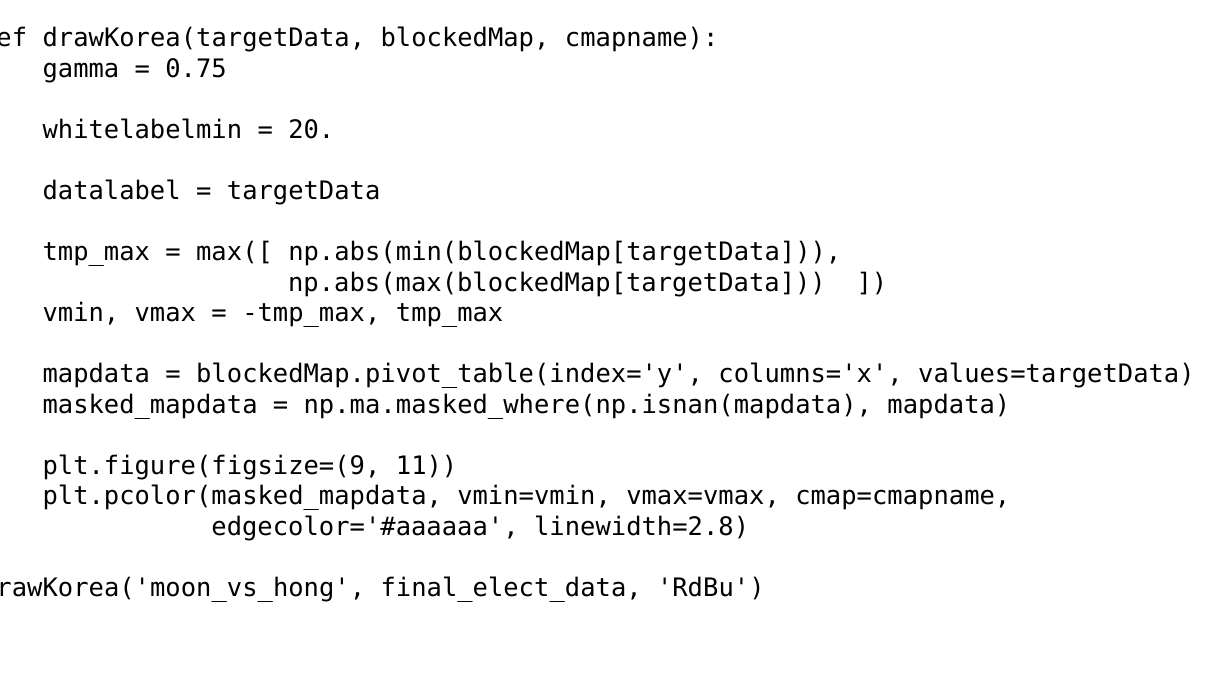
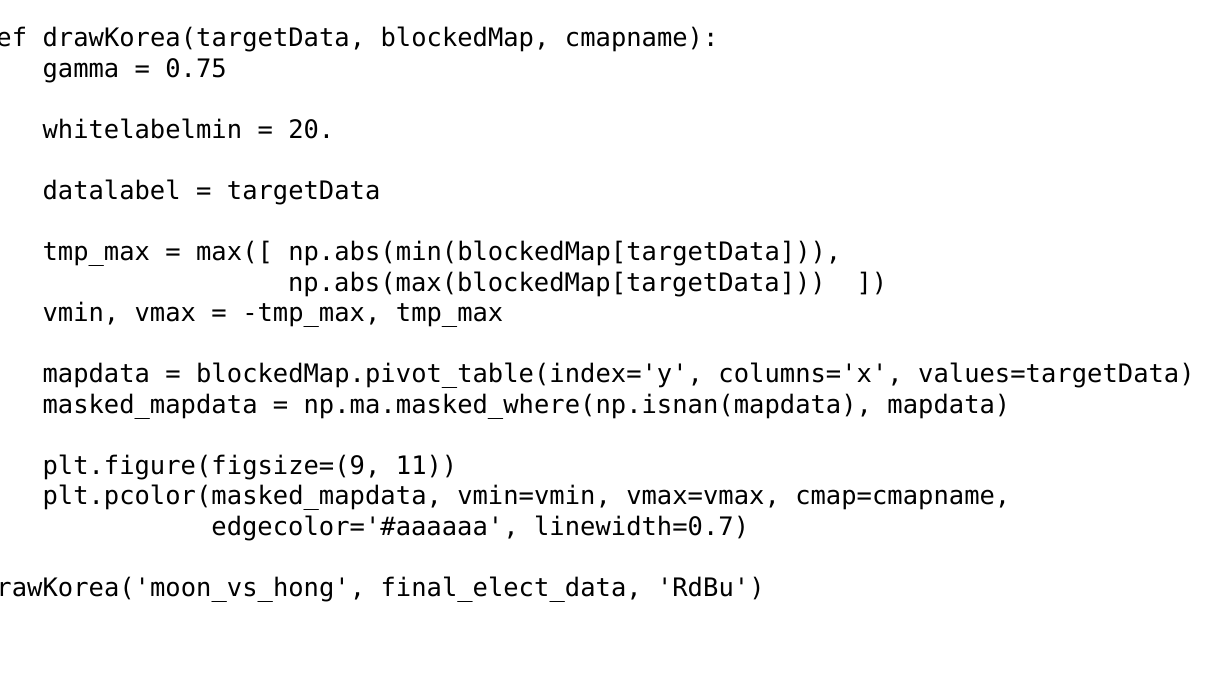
linewidth=2.8: linewidth=2.8 -> linewidth=0.7 (642, 527)
